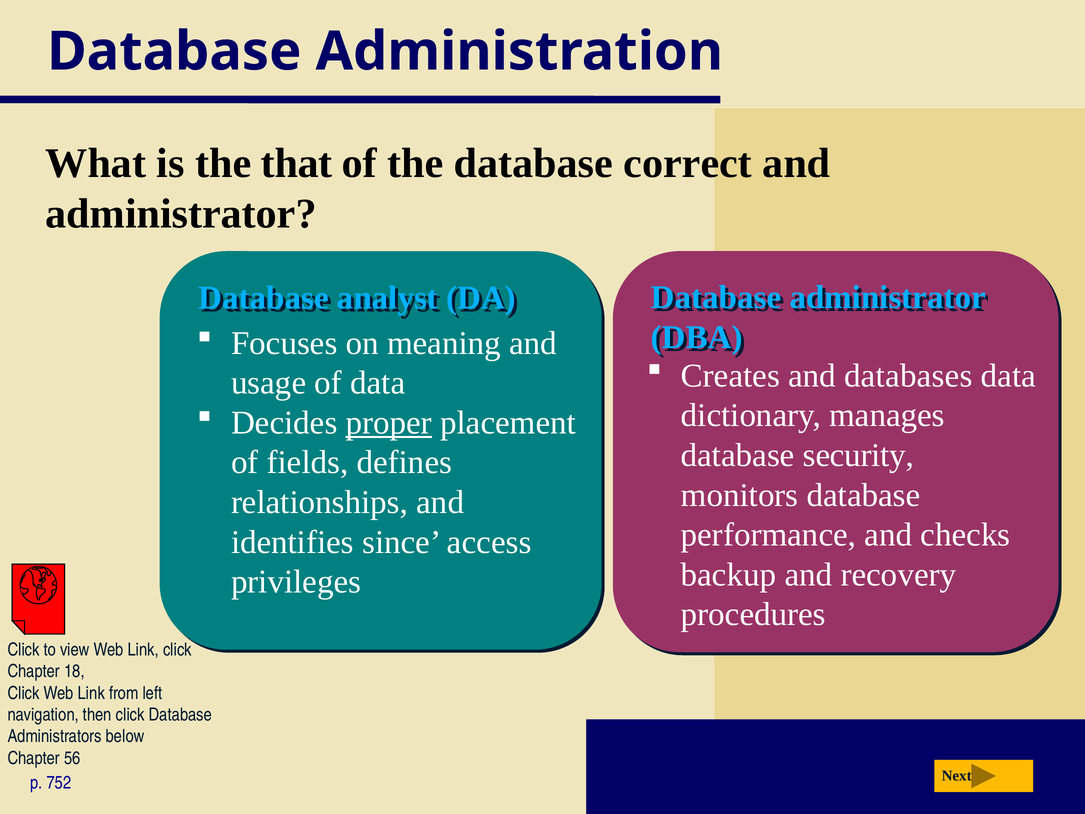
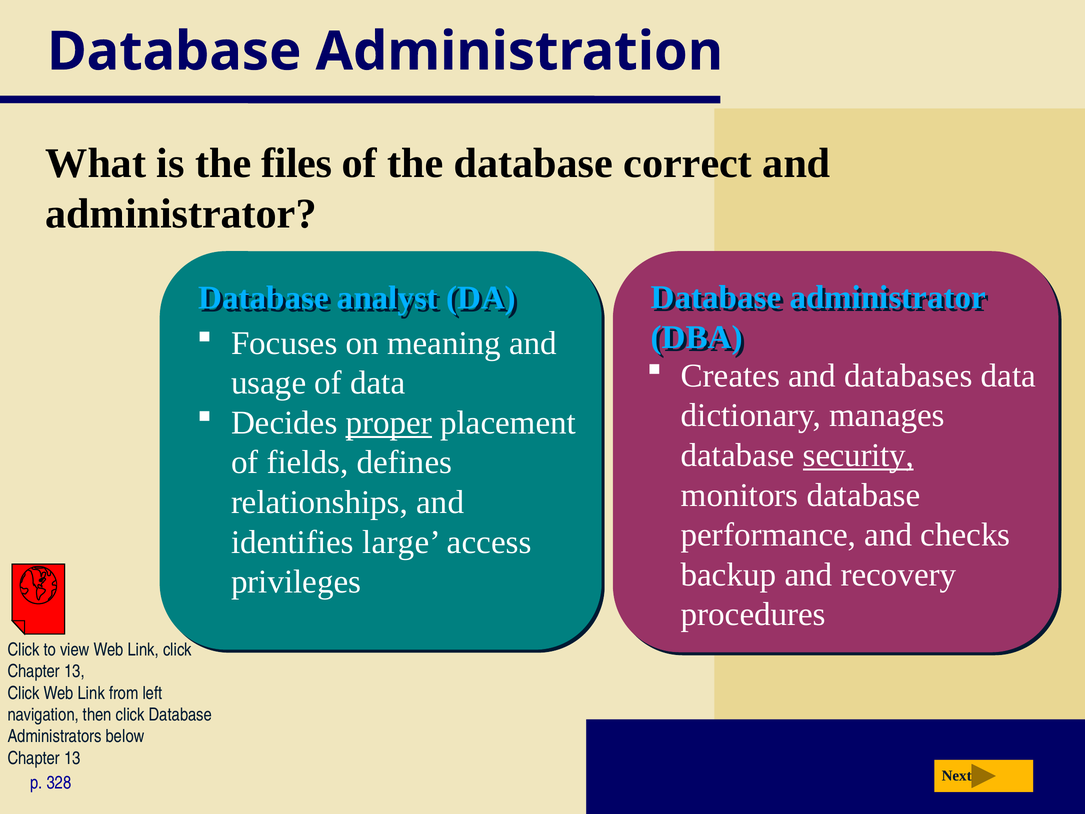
that: that -> files (297, 163)
security underline: none -> present (858, 455)
since: since -> large (401, 542)
18: 18 -> 13 (74, 671)
56: 56 -> 13 (72, 758)
752: 752 -> 328 (59, 783)
